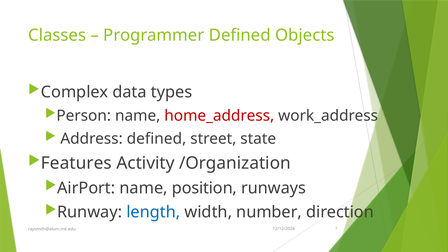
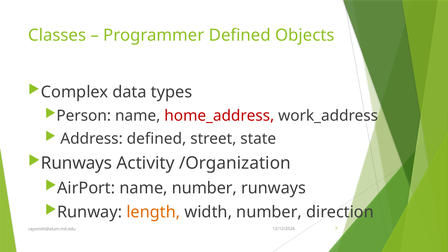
Features: Features -> Runways (77, 163)
name position: position -> number (204, 188)
length colour: blue -> orange (153, 212)
